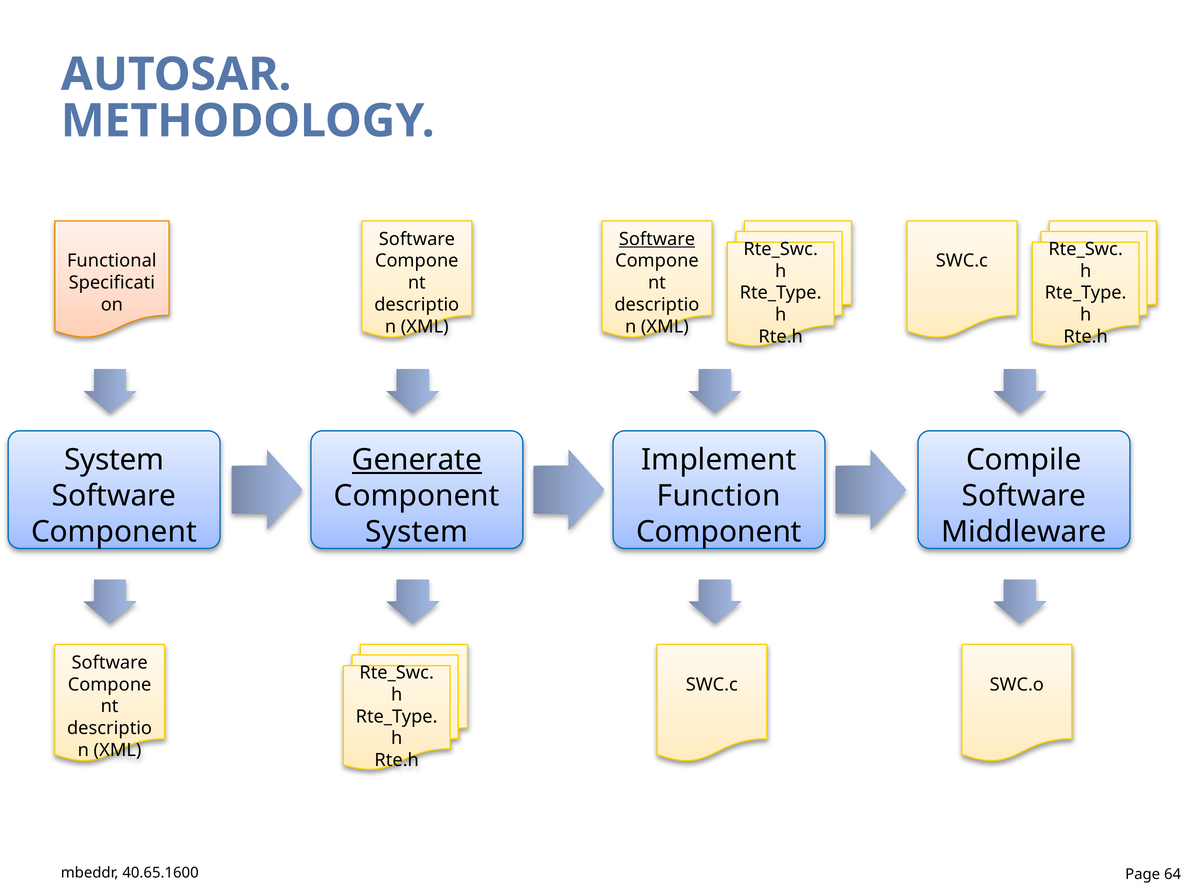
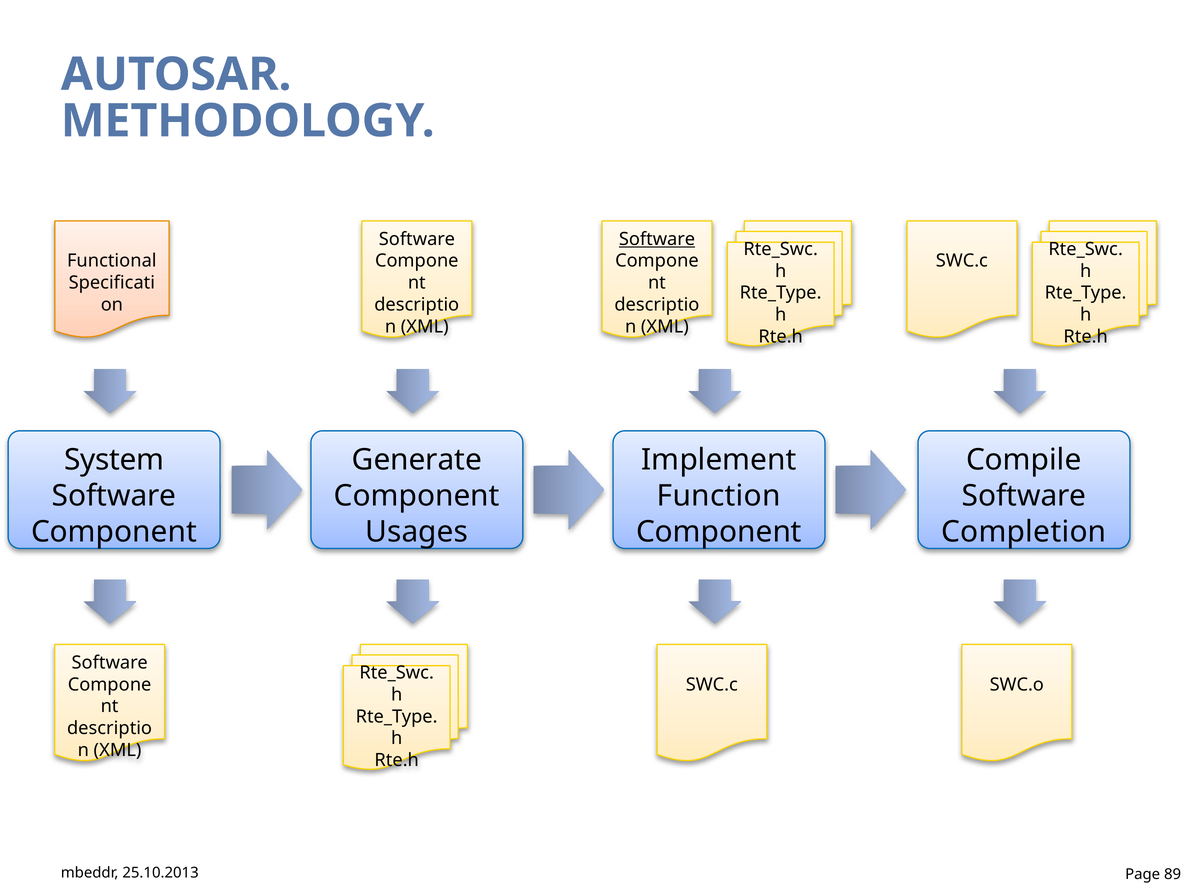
Generate underline: present -> none (417, 460)
System: System -> Usages (417, 532)
Middleware: Middleware -> Completion (1024, 532)
40.65.1600: 40.65.1600 -> 25.10.2013 (161, 873)
64: 64 -> 89 (1173, 875)
